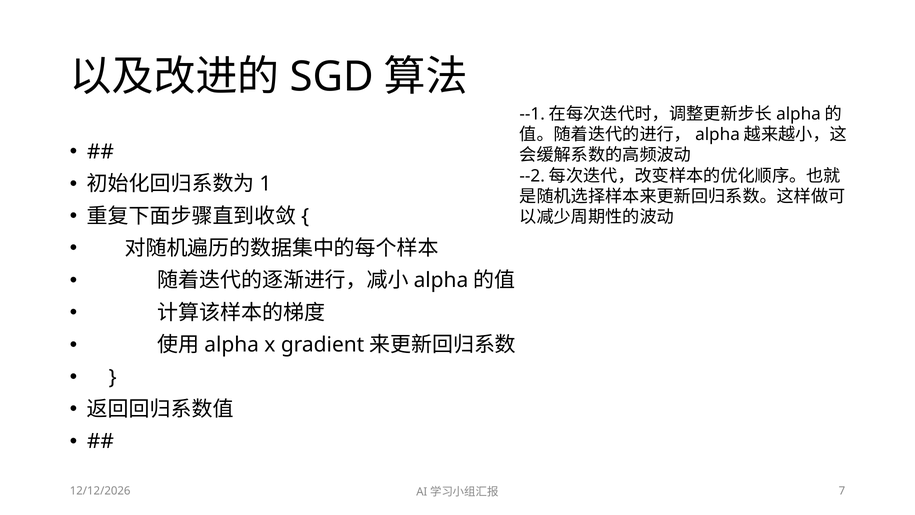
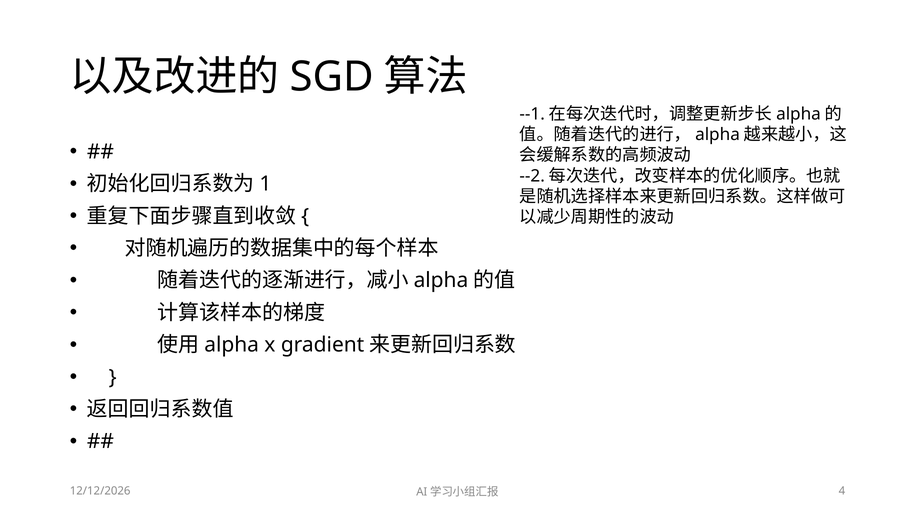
7: 7 -> 4 (842, 491)
